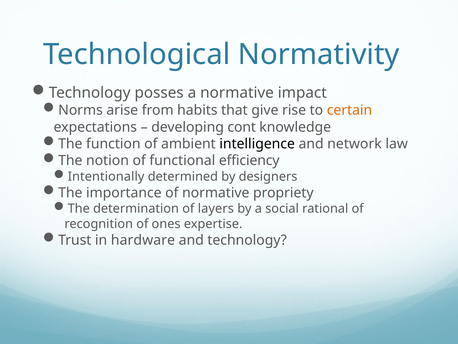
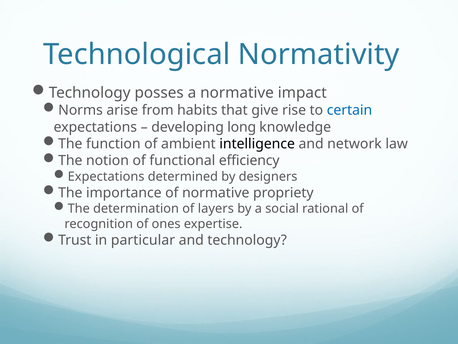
certain colour: orange -> blue (349, 110)
cont: cont -> long (242, 127)
Intentionally: Intentionally -> Expectations (106, 176)
hardware: hardware -> particular (143, 240)
